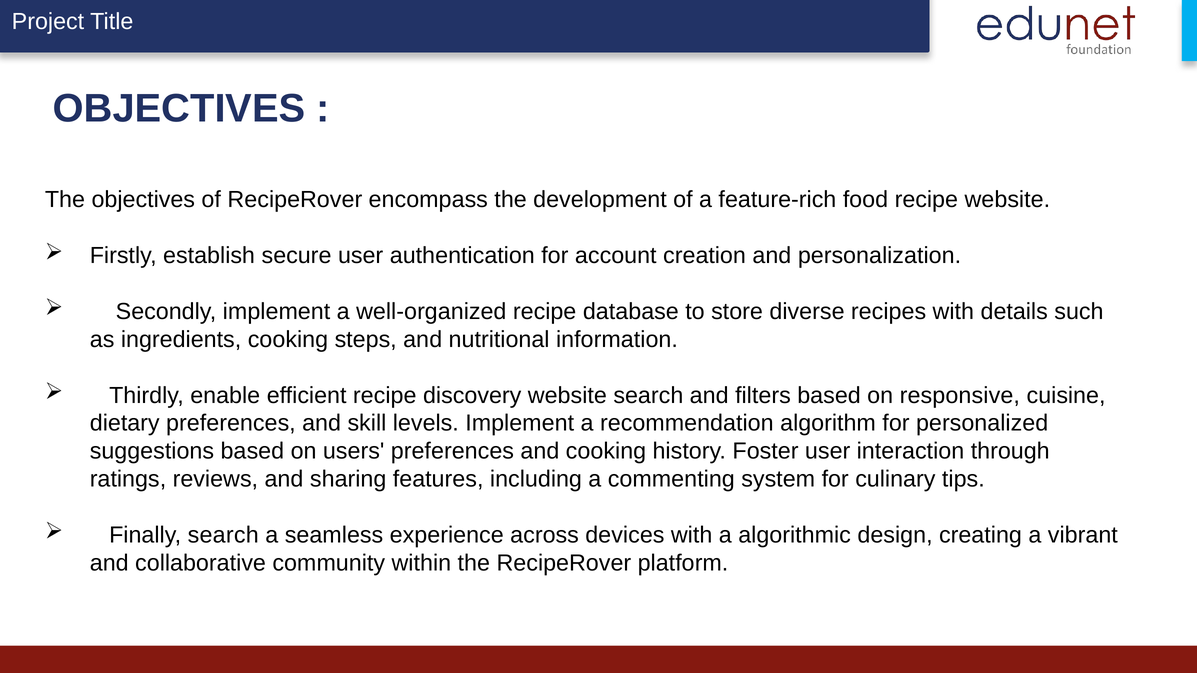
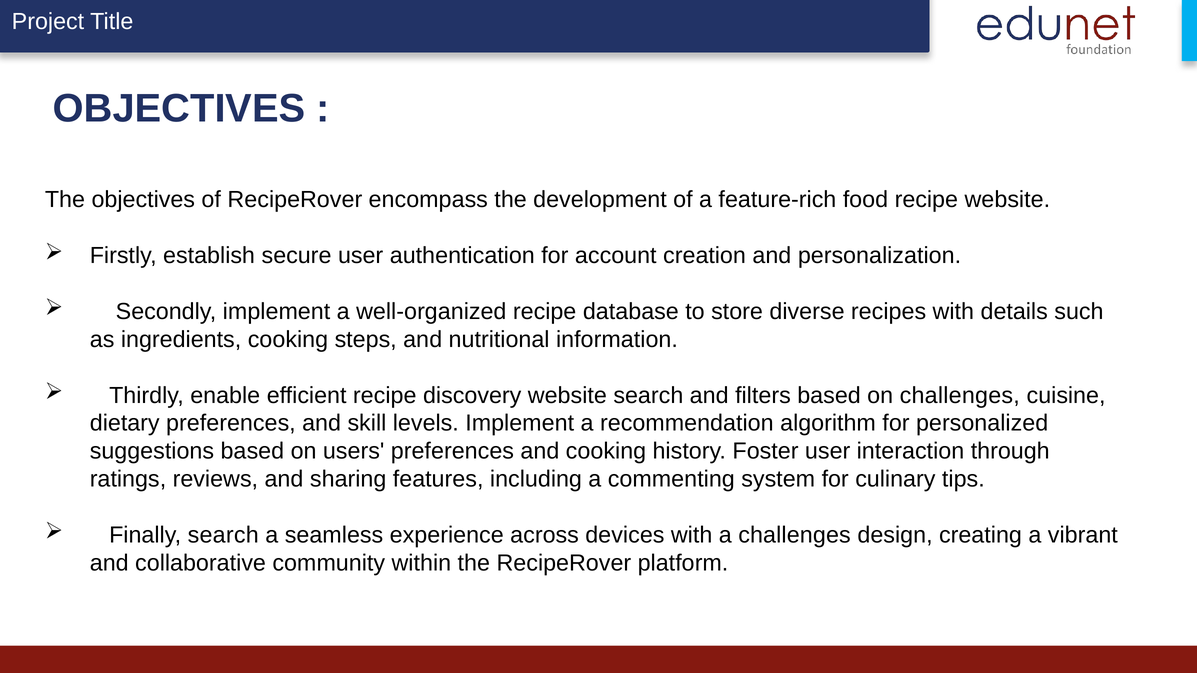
on responsive: responsive -> challenges (960, 396)
a algorithmic: algorithmic -> challenges (794, 535)
